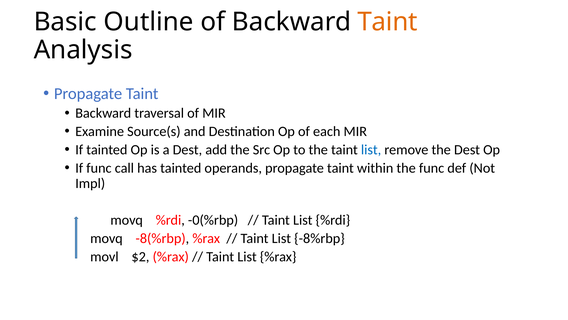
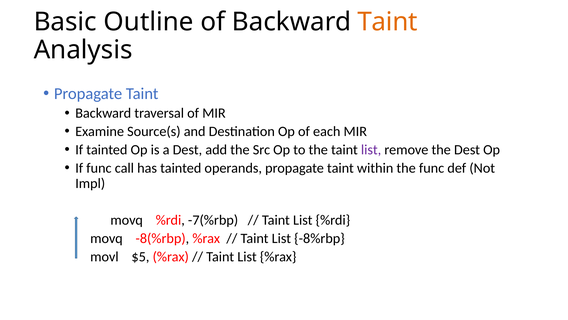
list colour: blue -> purple (371, 150)
-0(%rbp: -0(%rbp -> -7(%rbp (213, 220)
$2: $2 -> $5 (140, 256)
